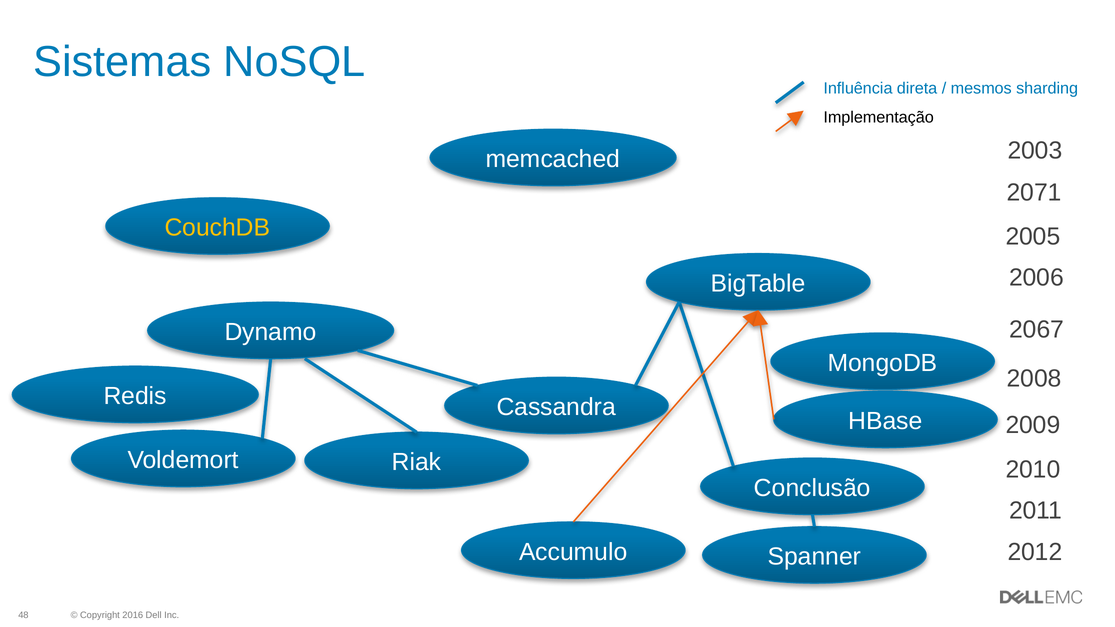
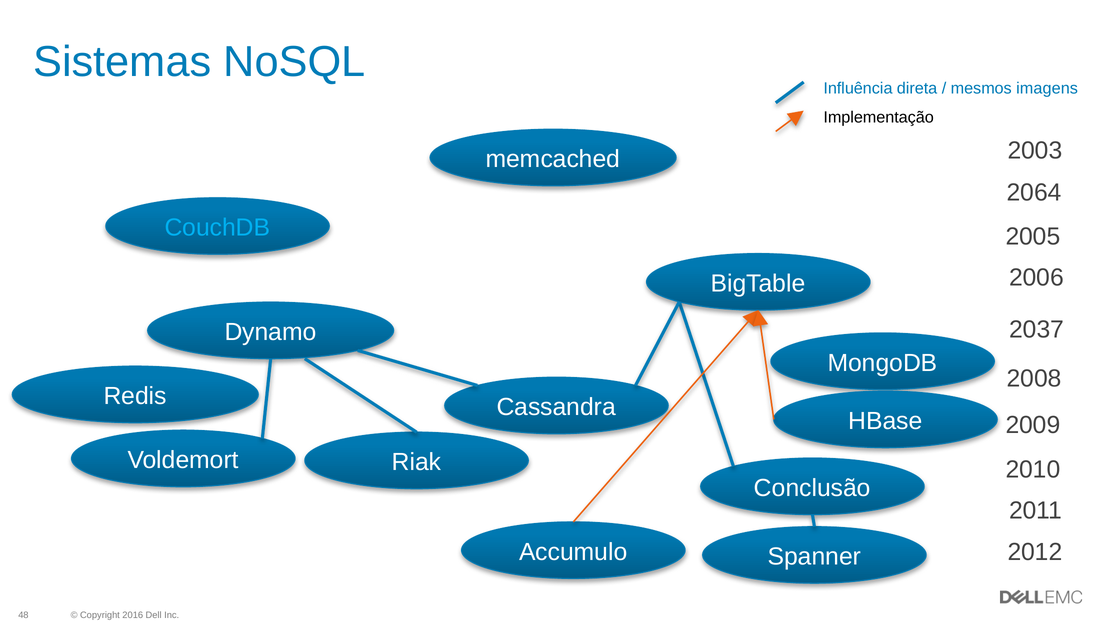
sharding: sharding -> imagens (1047, 88)
2071: 2071 -> 2064 (1034, 193)
CouchDB colour: yellow -> light blue (217, 228)
2067: 2067 -> 2037 (1037, 330)
